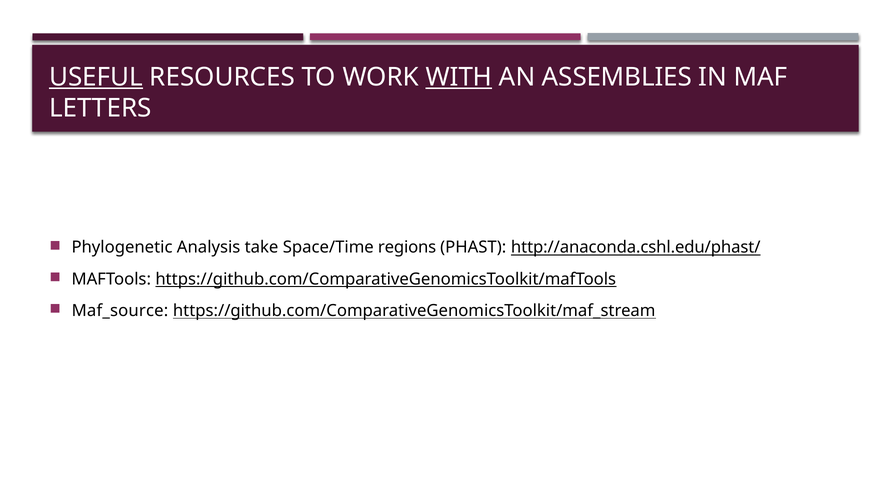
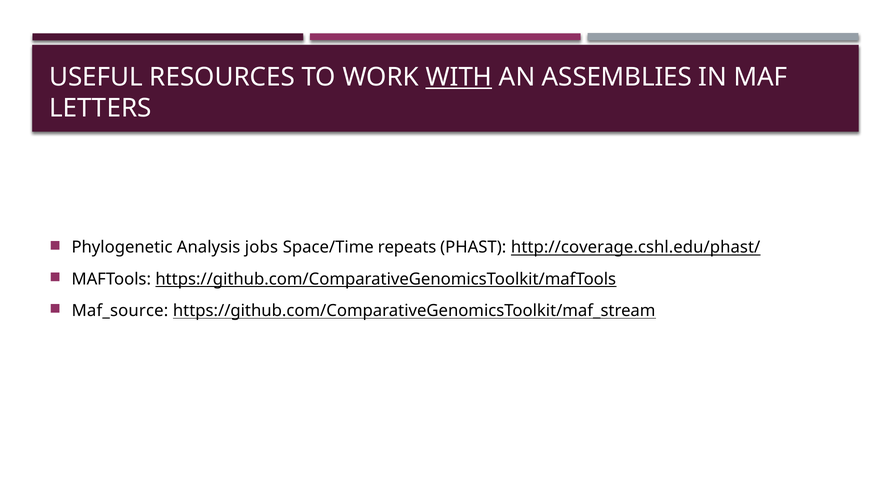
USEFUL underline: present -> none (96, 77)
take: take -> jobs (261, 247)
regions: regions -> repeats (407, 247)
http://anaconda.cshl.edu/phast/: http://anaconda.cshl.edu/phast/ -> http://coverage.cshl.edu/phast/ (636, 247)
